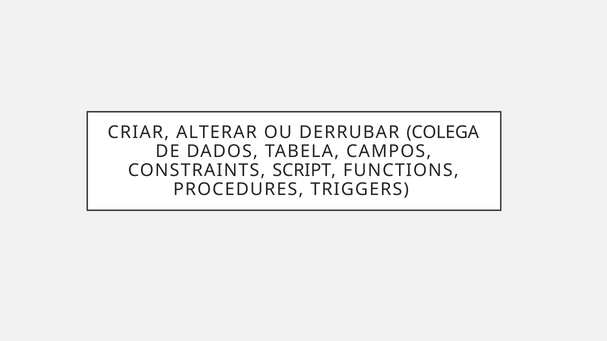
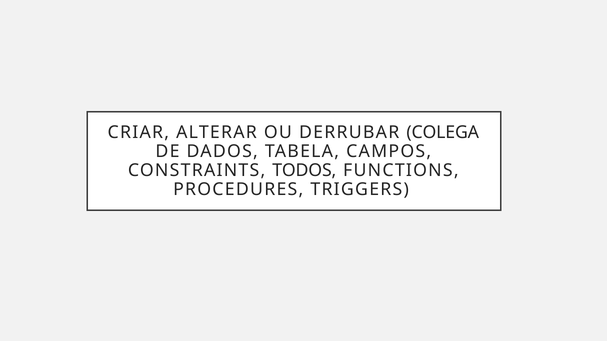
SCRIPT: SCRIPT -> TODOS (304, 171)
